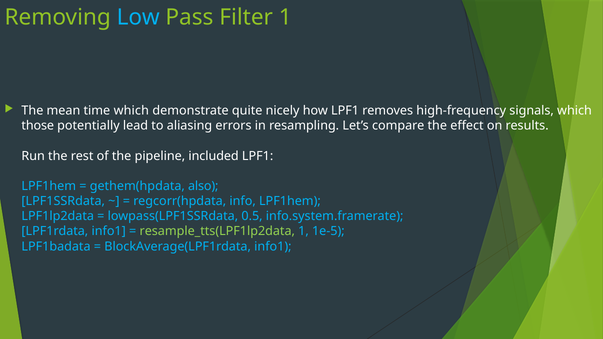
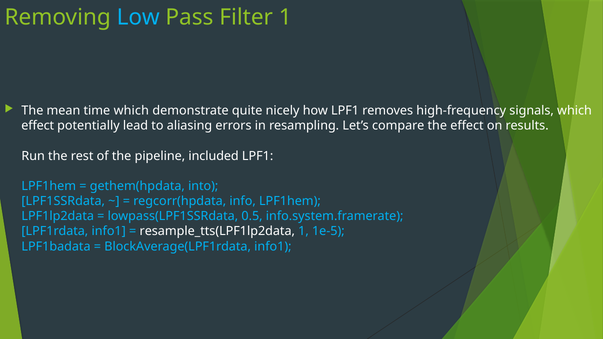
those: those -> effect (38, 126)
also: also -> into (203, 186)
resample_tts(LPF1lp2data colour: light green -> white (217, 231)
